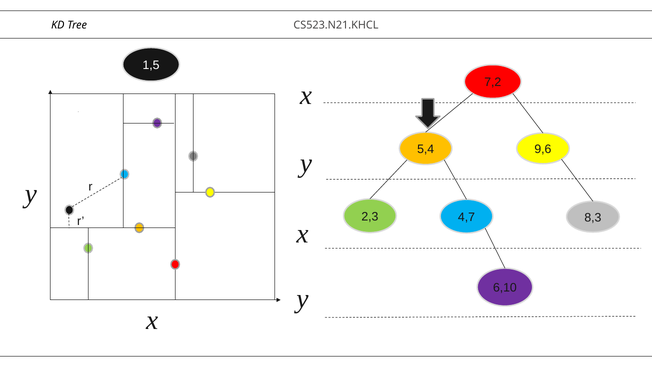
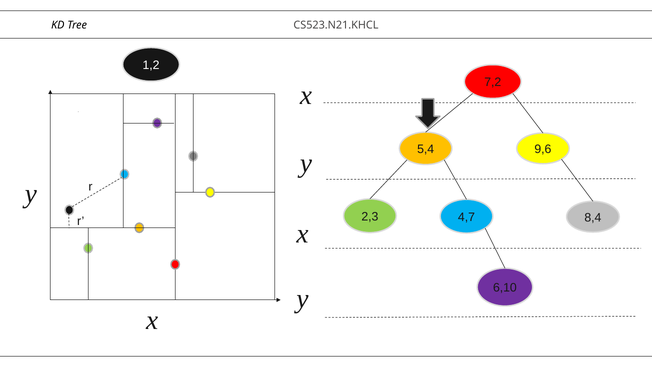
1,5: 1,5 -> 1,2 (151, 65)
8,3: 8,3 -> 8,4 (593, 217)
